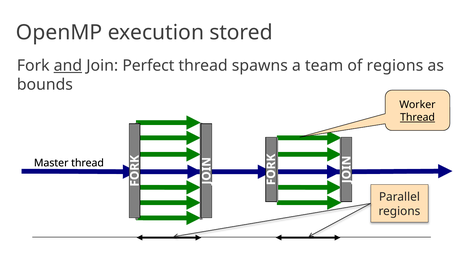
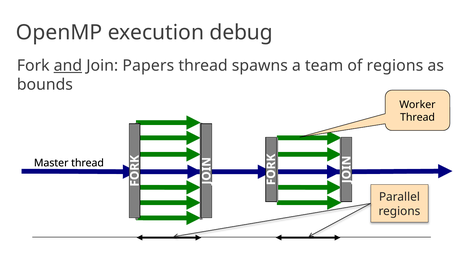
stored: stored -> debug (241, 33)
Perfect: Perfect -> Papers (148, 66)
Thread underline: present -> none (418, 117)
